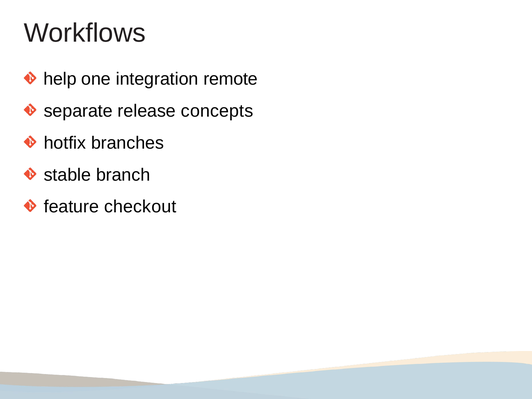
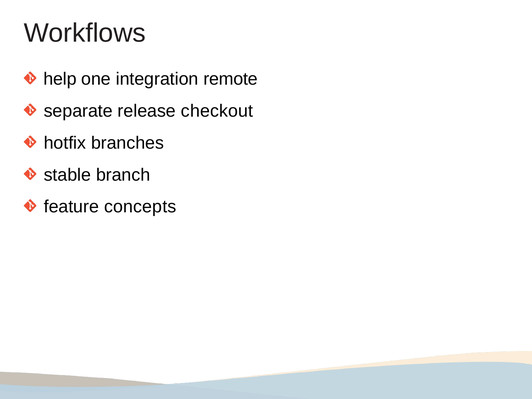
concepts: concepts -> checkout (217, 111)
checkout: checkout -> concepts (140, 207)
